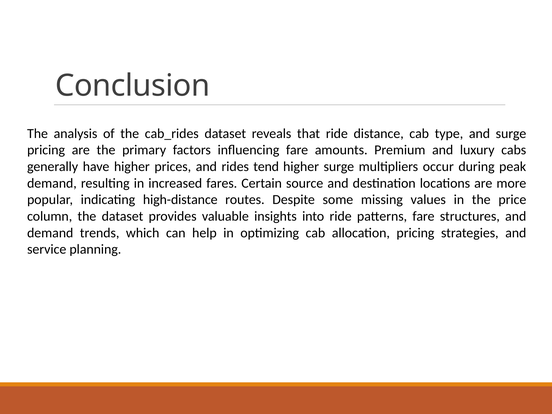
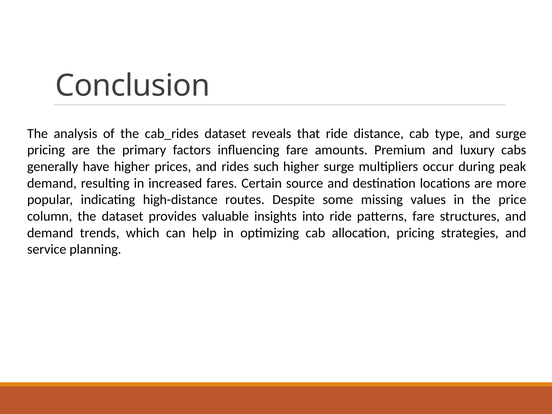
tend: tend -> such (266, 167)
